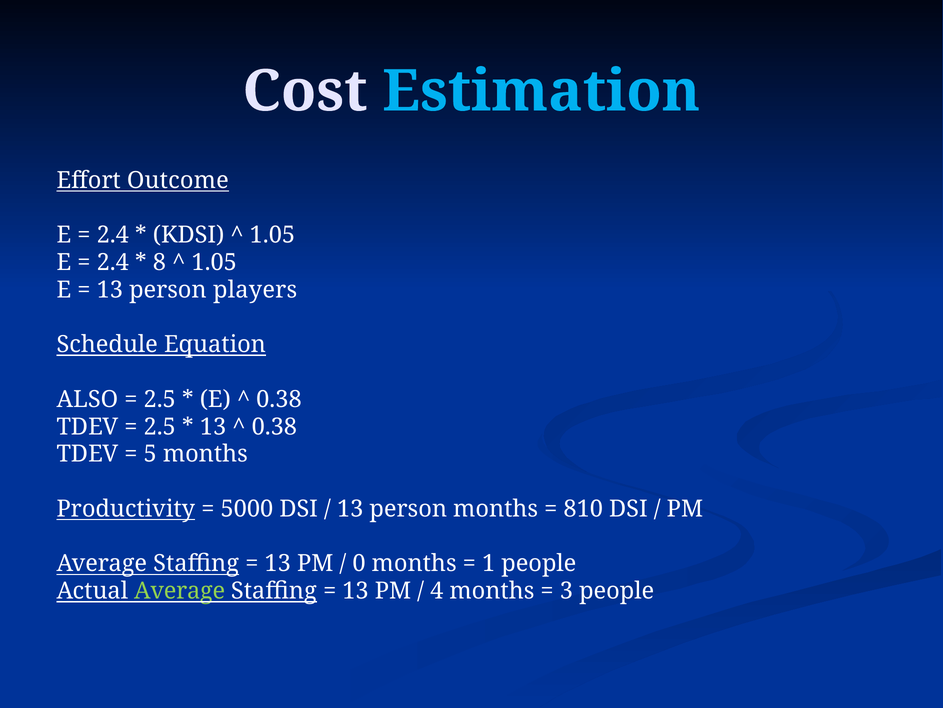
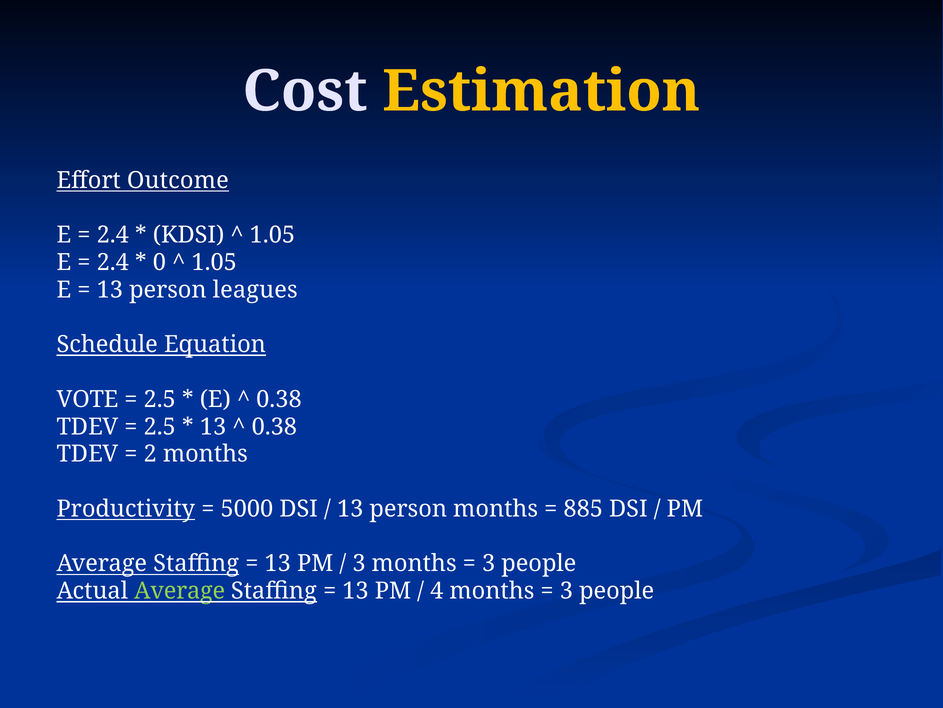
Estimation colour: light blue -> yellow (541, 91)
8: 8 -> 0 (159, 262)
players: players -> leagues (255, 289)
ALSO: ALSO -> VOTE (88, 399)
5: 5 -> 2 (150, 454)
810: 810 -> 885 (583, 508)
0: 0 -> 3 (359, 563)
1: 1 -> 3 (489, 563)
